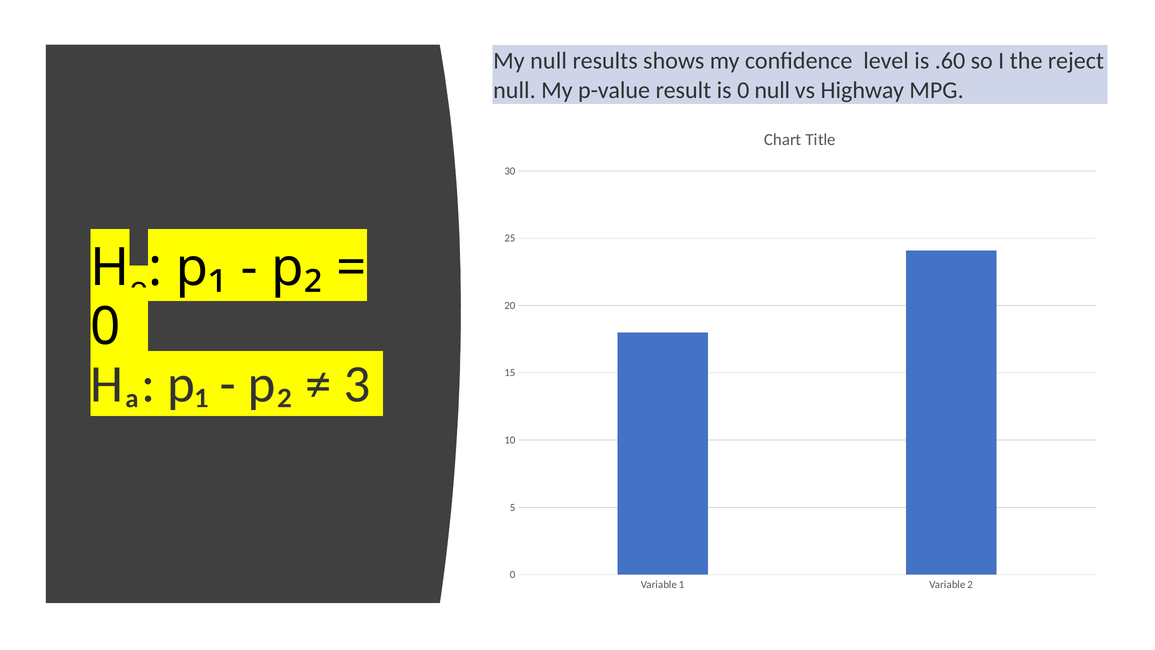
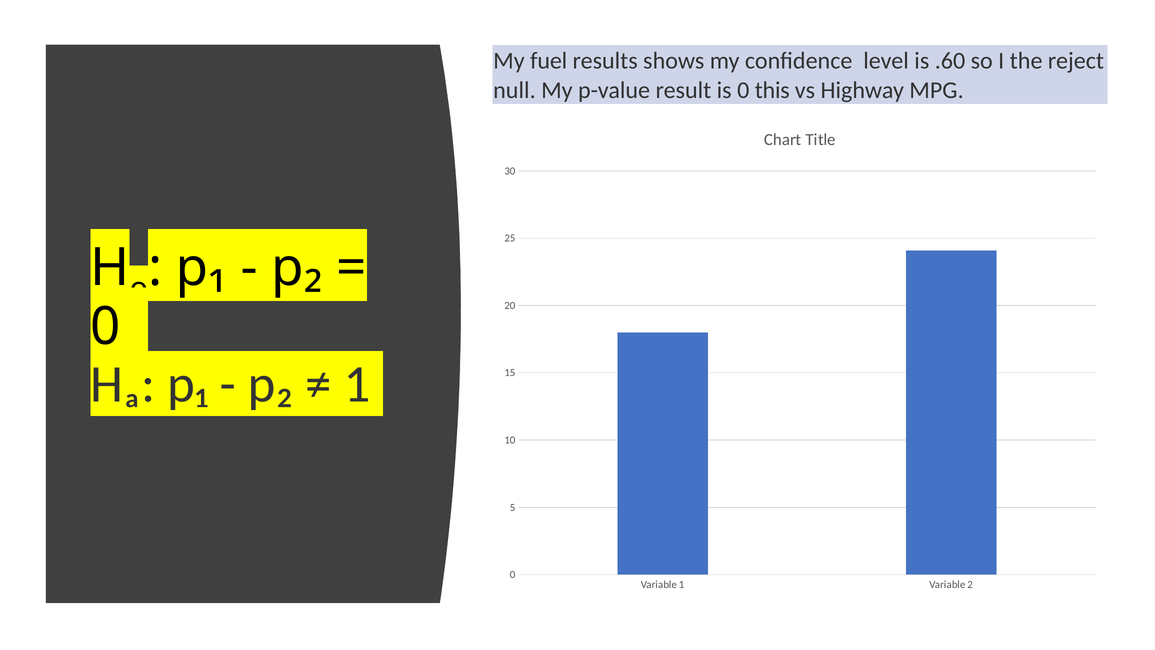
My null: null -> fuel (549, 61)
0 null: null -> this (772, 90)
3: 3 -> 1 (357, 384)
